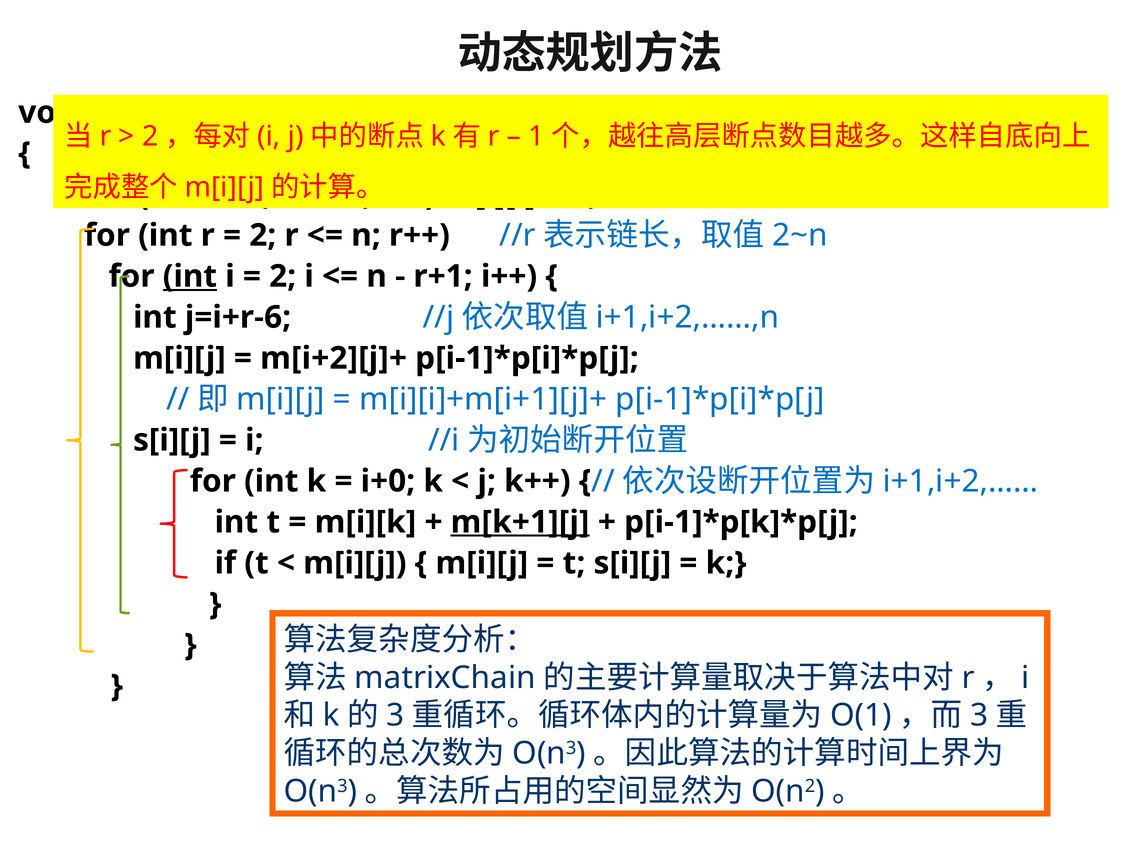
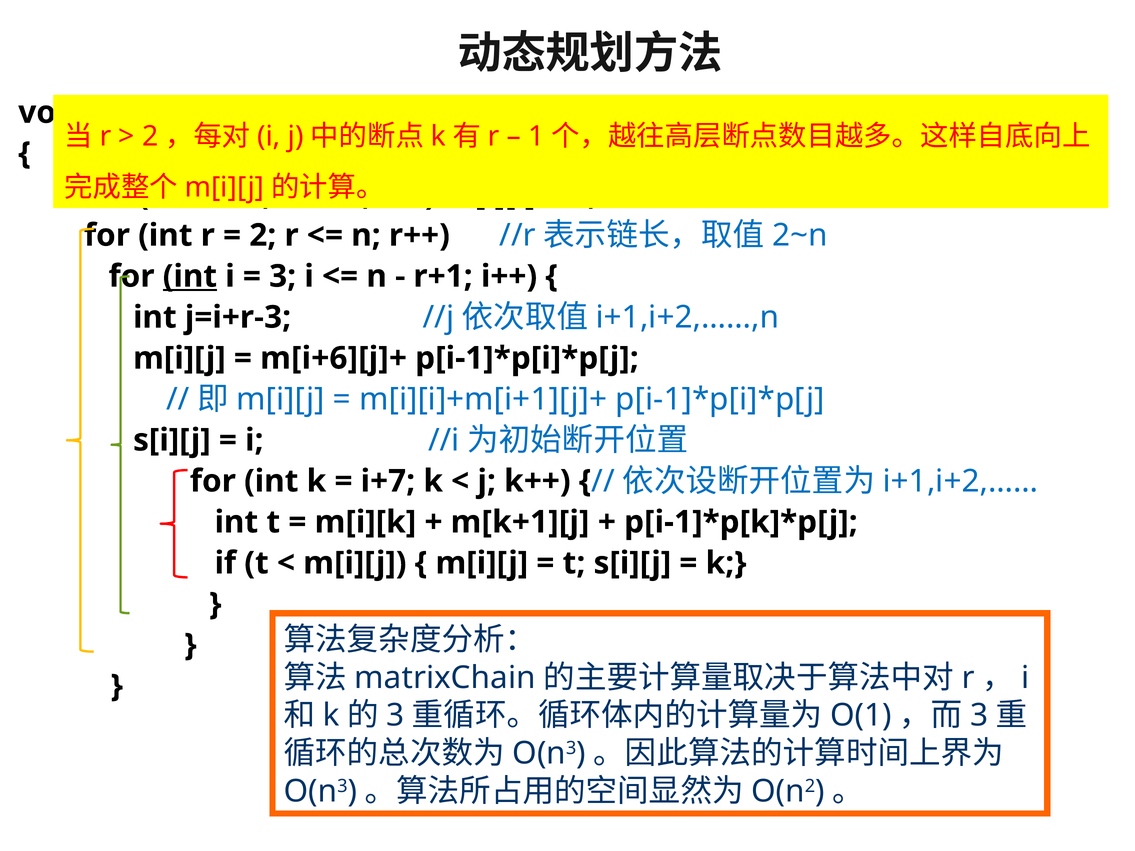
2: 2 -> 3 (283, 276)
j=i+r-6: j=i+r-6 -> j=i+r-3 (238, 317)
m[i+2][j]+: m[i+2][j]+ -> m[i+6][j]+ (334, 358)
i+0: i+0 -> i+7 (388, 481)
m[k+1][j underline: present -> none (520, 522)
